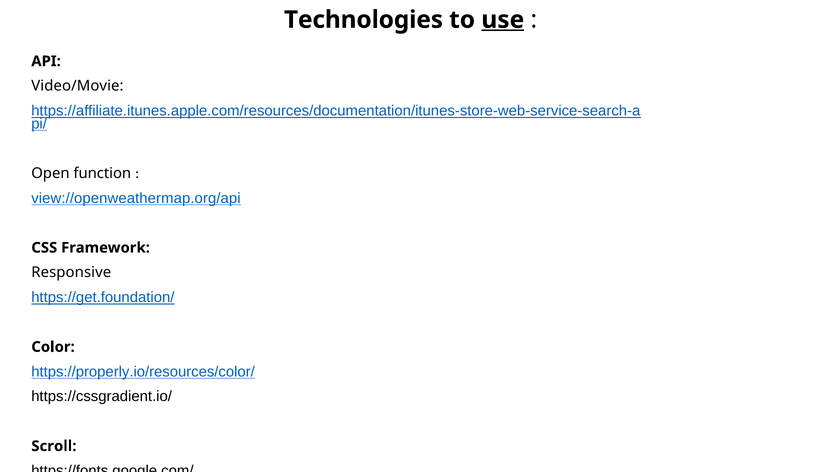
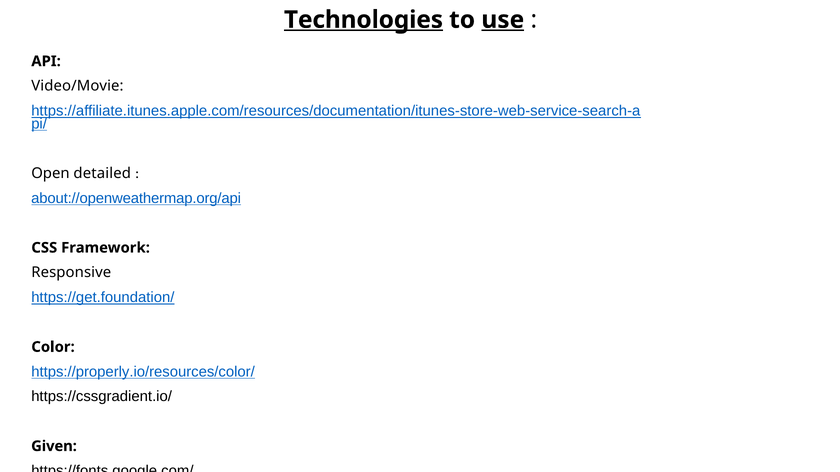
Technologies underline: none -> present (363, 20)
function: function -> detailed (102, 173)
view://openweathermap.org/api: view://openweathermap.org/api -> about://openweathermap.org/api (136, 198)
Scroll: Scroll -> Given (54, 447)
